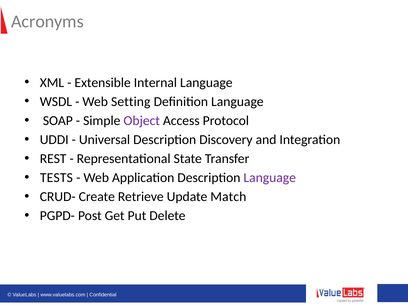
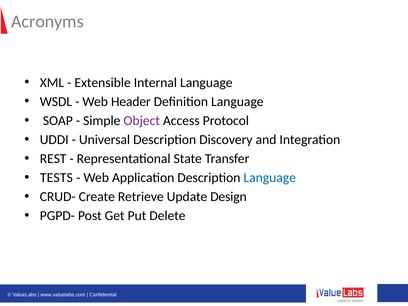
Setting: Setting -> Header (131, 102)
Language colour: purple -> blue (270, 178)
Match: Match -> Design (228, 197)
